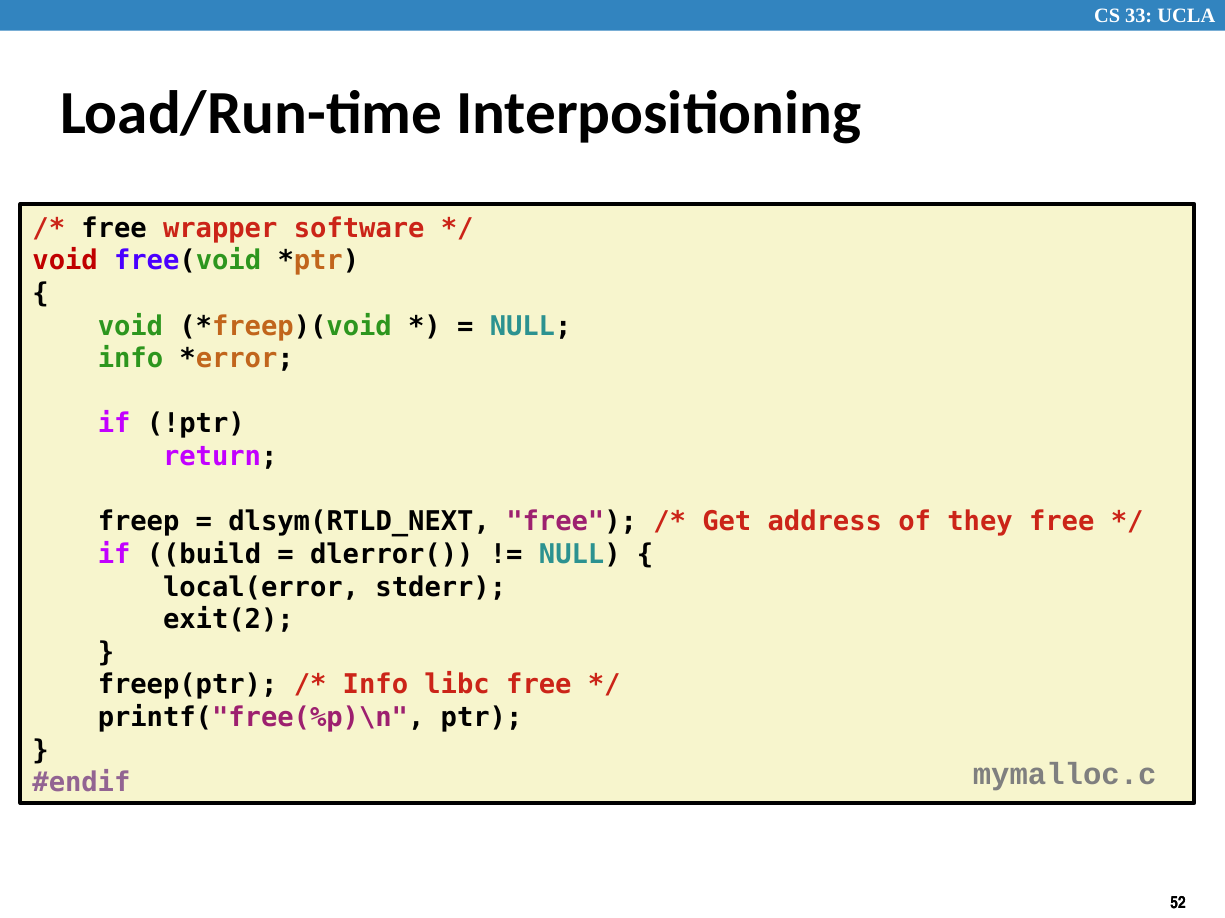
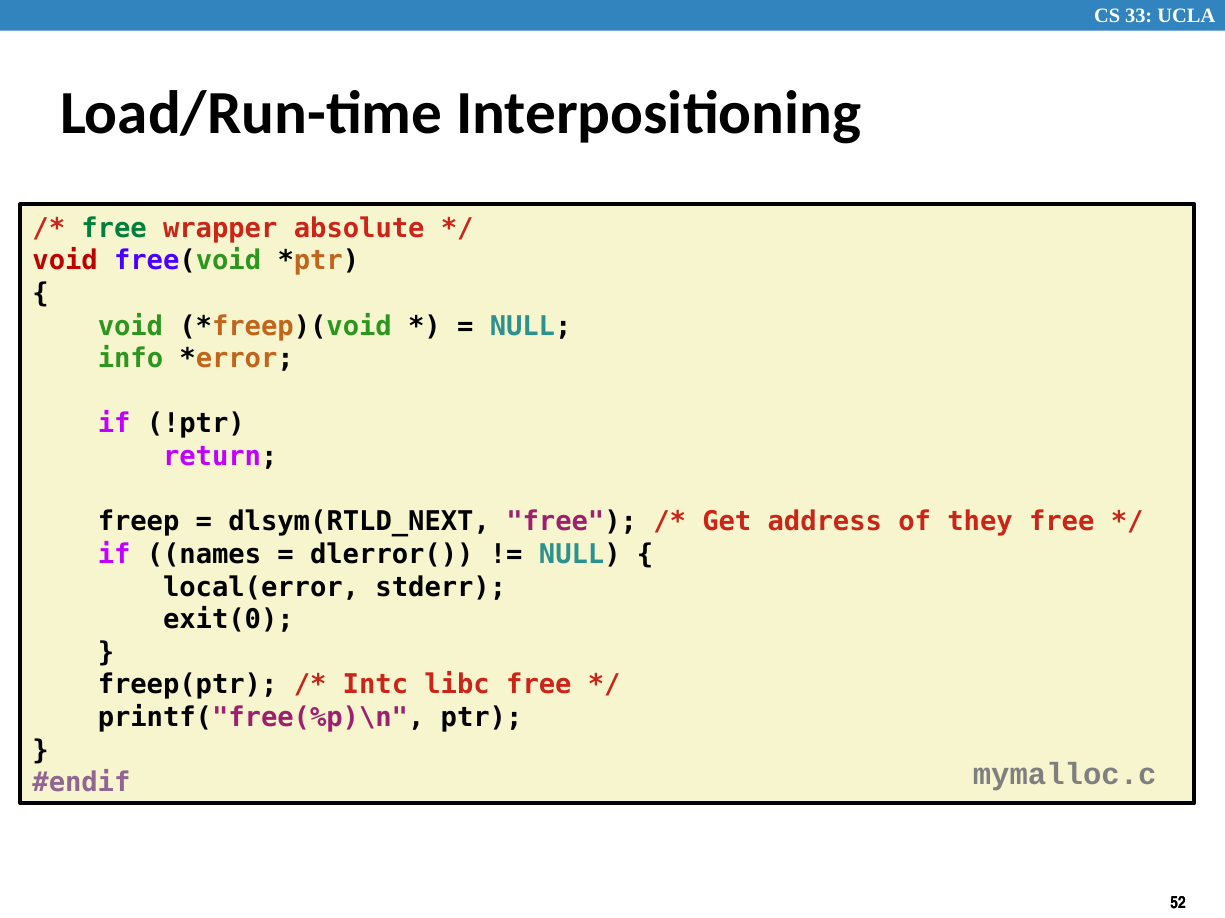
free colour: black -> green (114, 228)
software: software -> absolute (359, 228)
build: build -> names (204, 555)
exit(2: exit(2 -> exit(0 (228, 620)
Info: Info -> Intc (375, 685)
